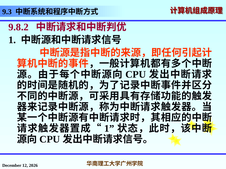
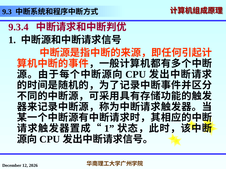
9.8.2: 9.8.2 -> 9.3.4 (19, 27)
